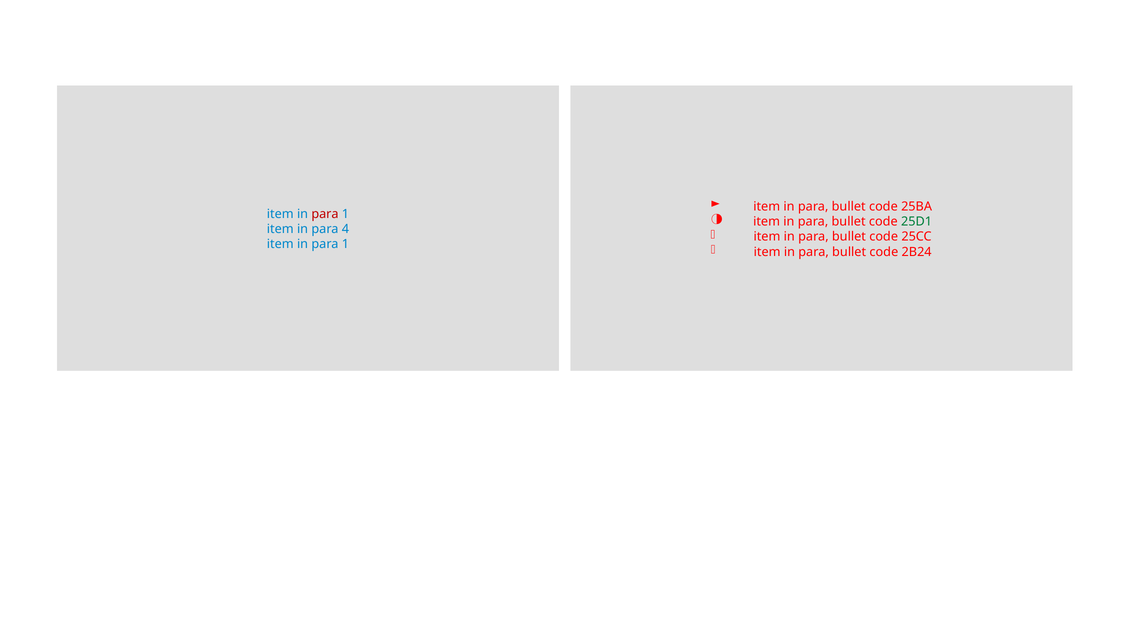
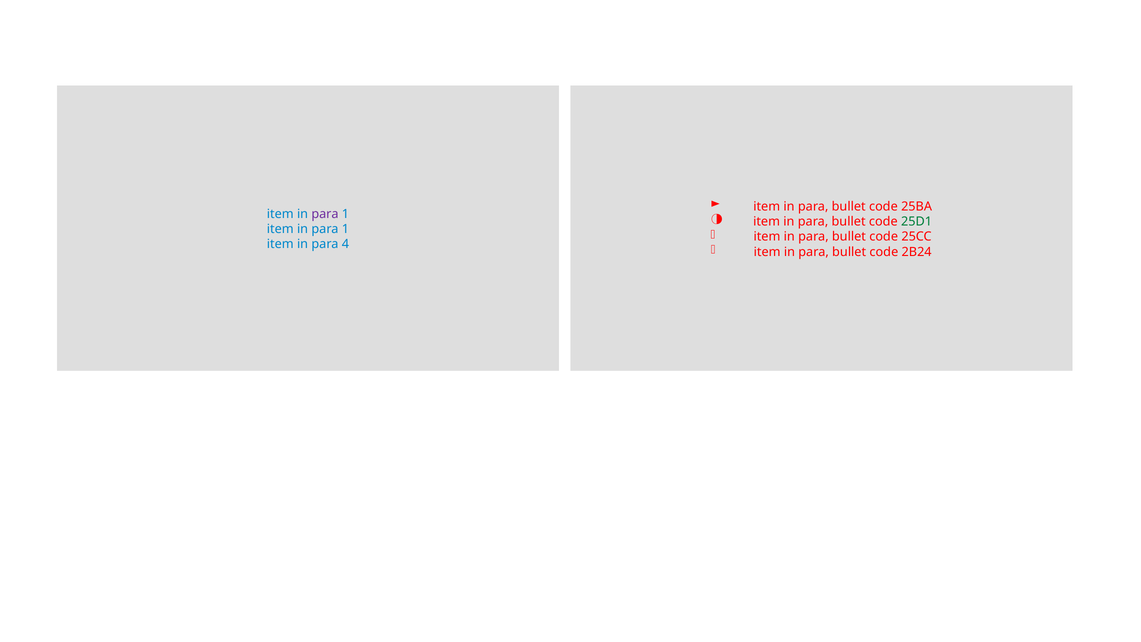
para colour: red -> purple (325, 214)
4: 4 -> 1 (345, 229)
1: 1 -> 4 (345, 244)
